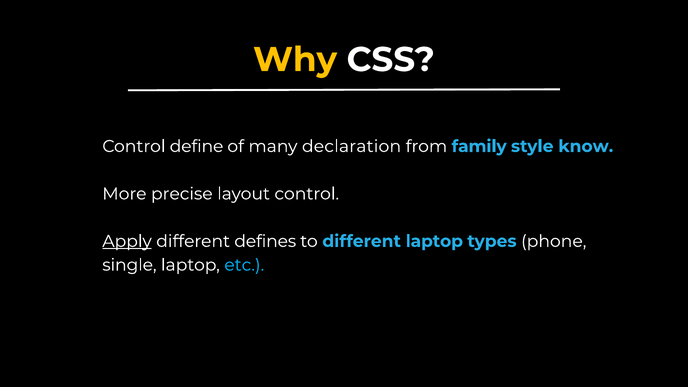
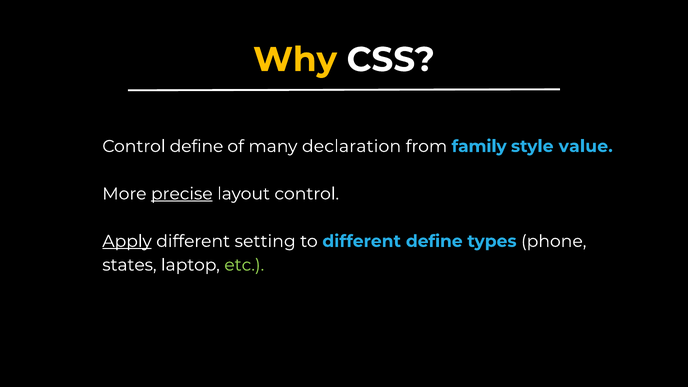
know: know -> value (586, 146)
precise underline: none -> present (182, 194)
defines: defines -> setting (265, 241)
different laptop: laptop -> define (434, 241)
single: single -> states (129, 265)
etc colour: light blue -> light green (244, 265)
